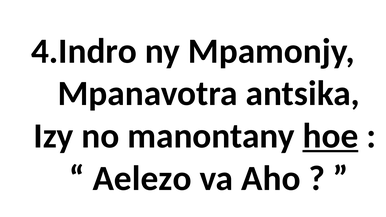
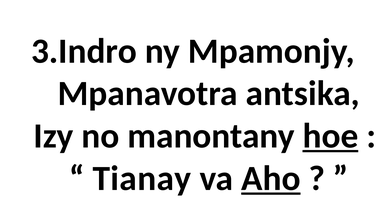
4.Indro: 4.Indro -> 3.Indro (84, 51)
Aelezo: Aelezo -> Tianay (142, 179)
Aho underline: none -> present (271, 179)
